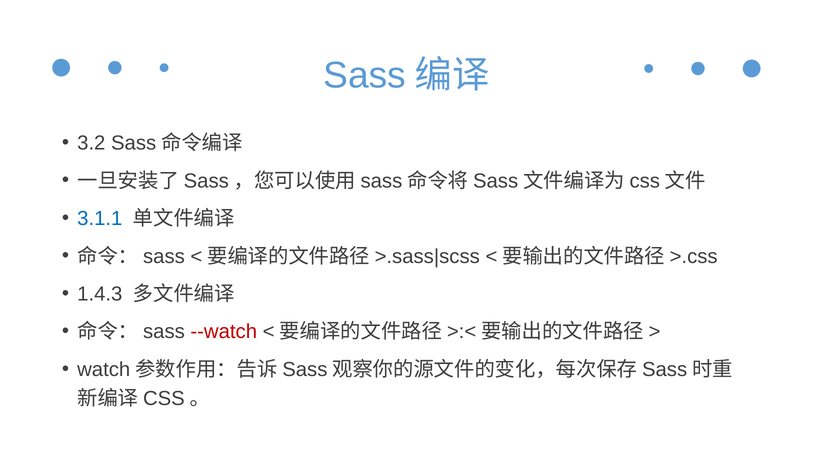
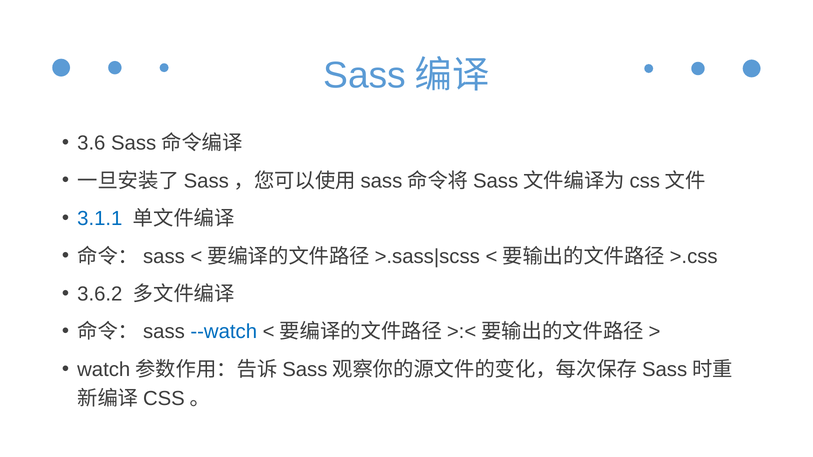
3.2: 3.2 -> 3.6 (91, 143)
1.4.3: 1.4.3 -> 3.6.2 (100, 294)
--watch colour: red -> blue (224, 332)
